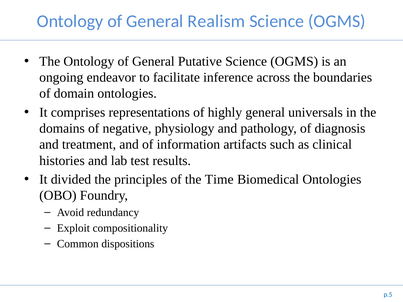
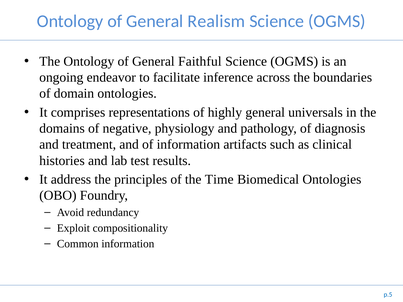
Putative: Putative -> Faithful (200, 61)
divided: divided -> address (71, 180)
Common dispositions: dispositions -> information (128, 244)
